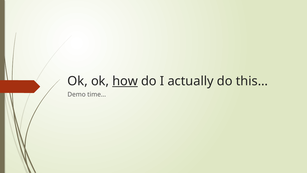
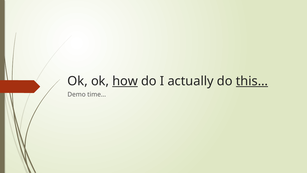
this… underline: none -> present (252, 81)
